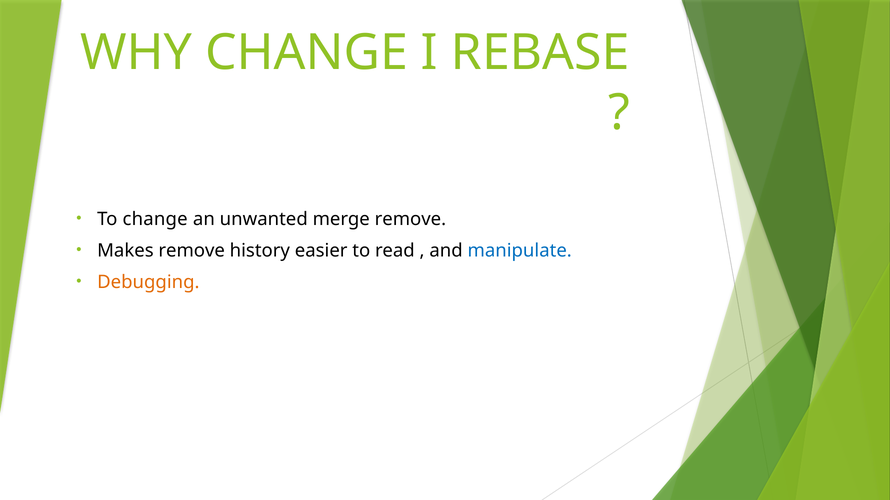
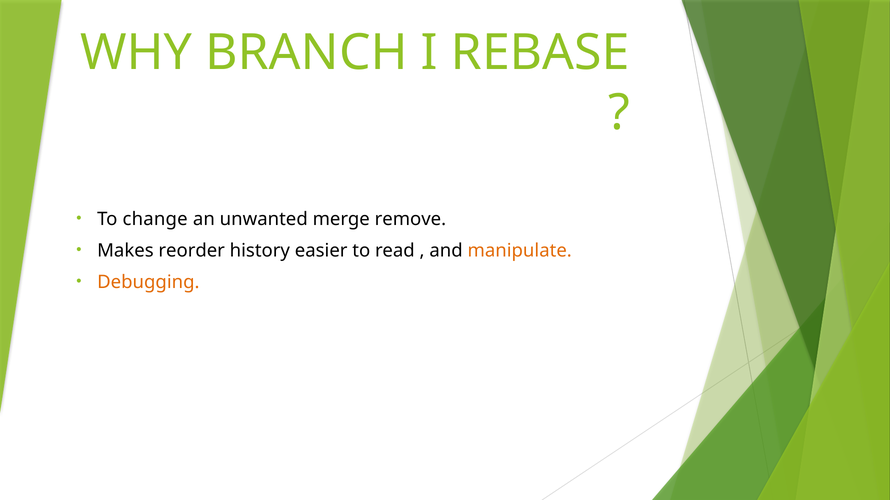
WHY CHANGE: CHANGE -> BRANCH (306, 53)
Makes remove: remove -> reorder (192, 251)
manipulate colour: blue -> orange (520, 251)
